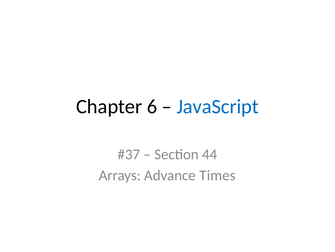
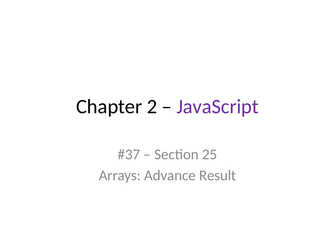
6: 6 -> 2 (152, 106)
JavaScript colour: blue -> purple (218, 106)
44: 44 -> 25 (210, 154)
Times: Times -> Result (218, 175)
